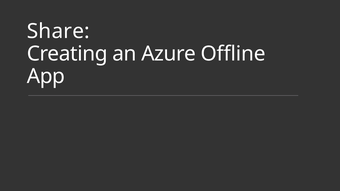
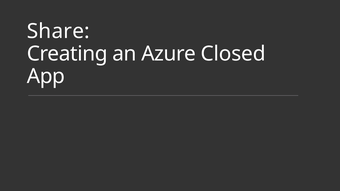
Offline: Offline -> Closed (233, 54)
